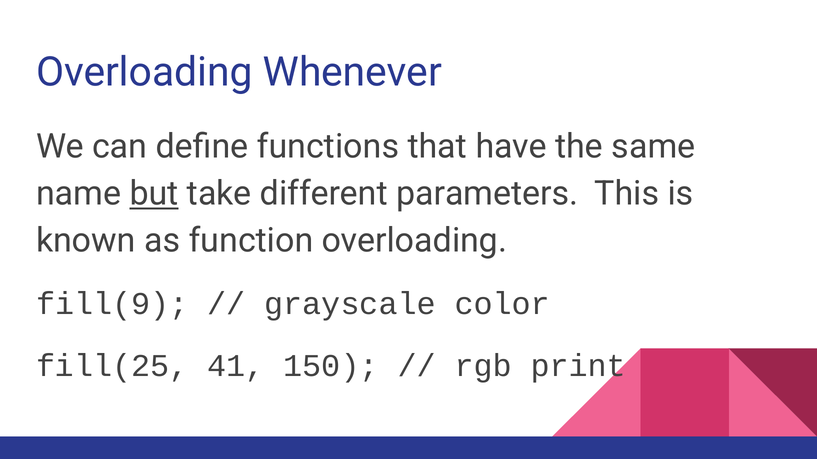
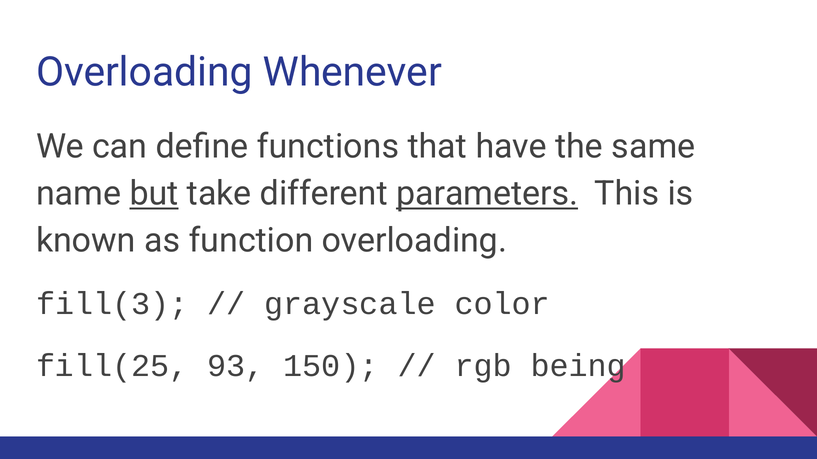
parameters underline: none -> present (487, 194)
fill(9: fill(9 -> fill(3 (112, 304)
41: 41 -> 93 (236, 366)
print: print -> being (578, 366)
